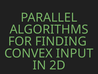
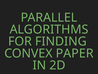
INPUT: INPUT -> PAPER (75, 53)
